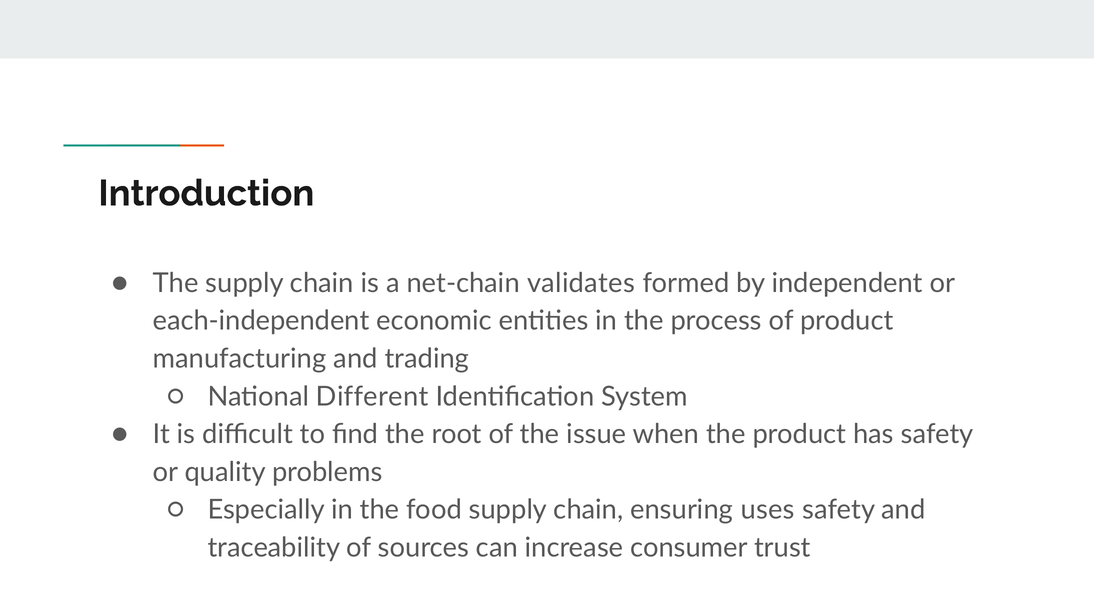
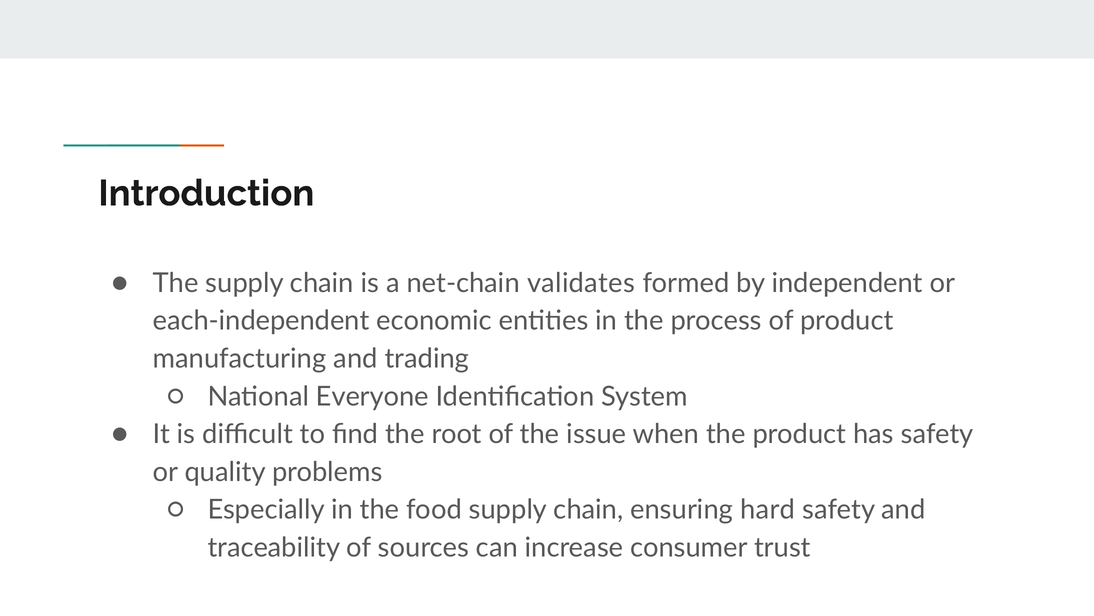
Different: Different -> Everyone (372, 396)
uses: uses -> hard (768, 509)
